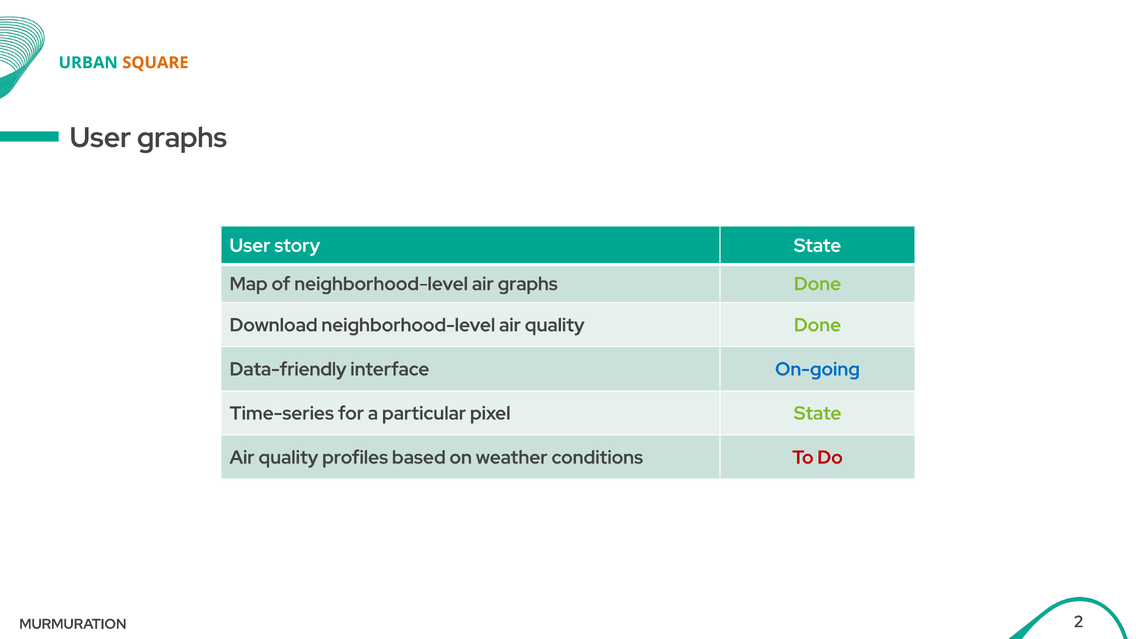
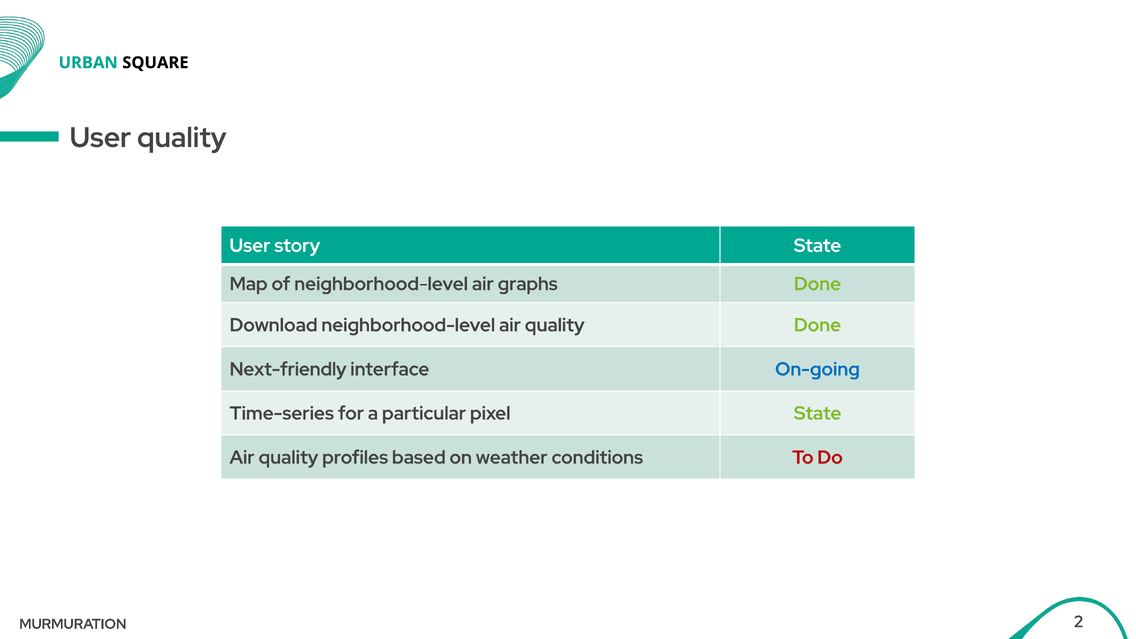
SQUARE colour: orange -> black (155, 63)
User graphs: graphs -> quality (182, 138)
Data-friendly: Data-friendly -> Next-friendly (288, 369)
